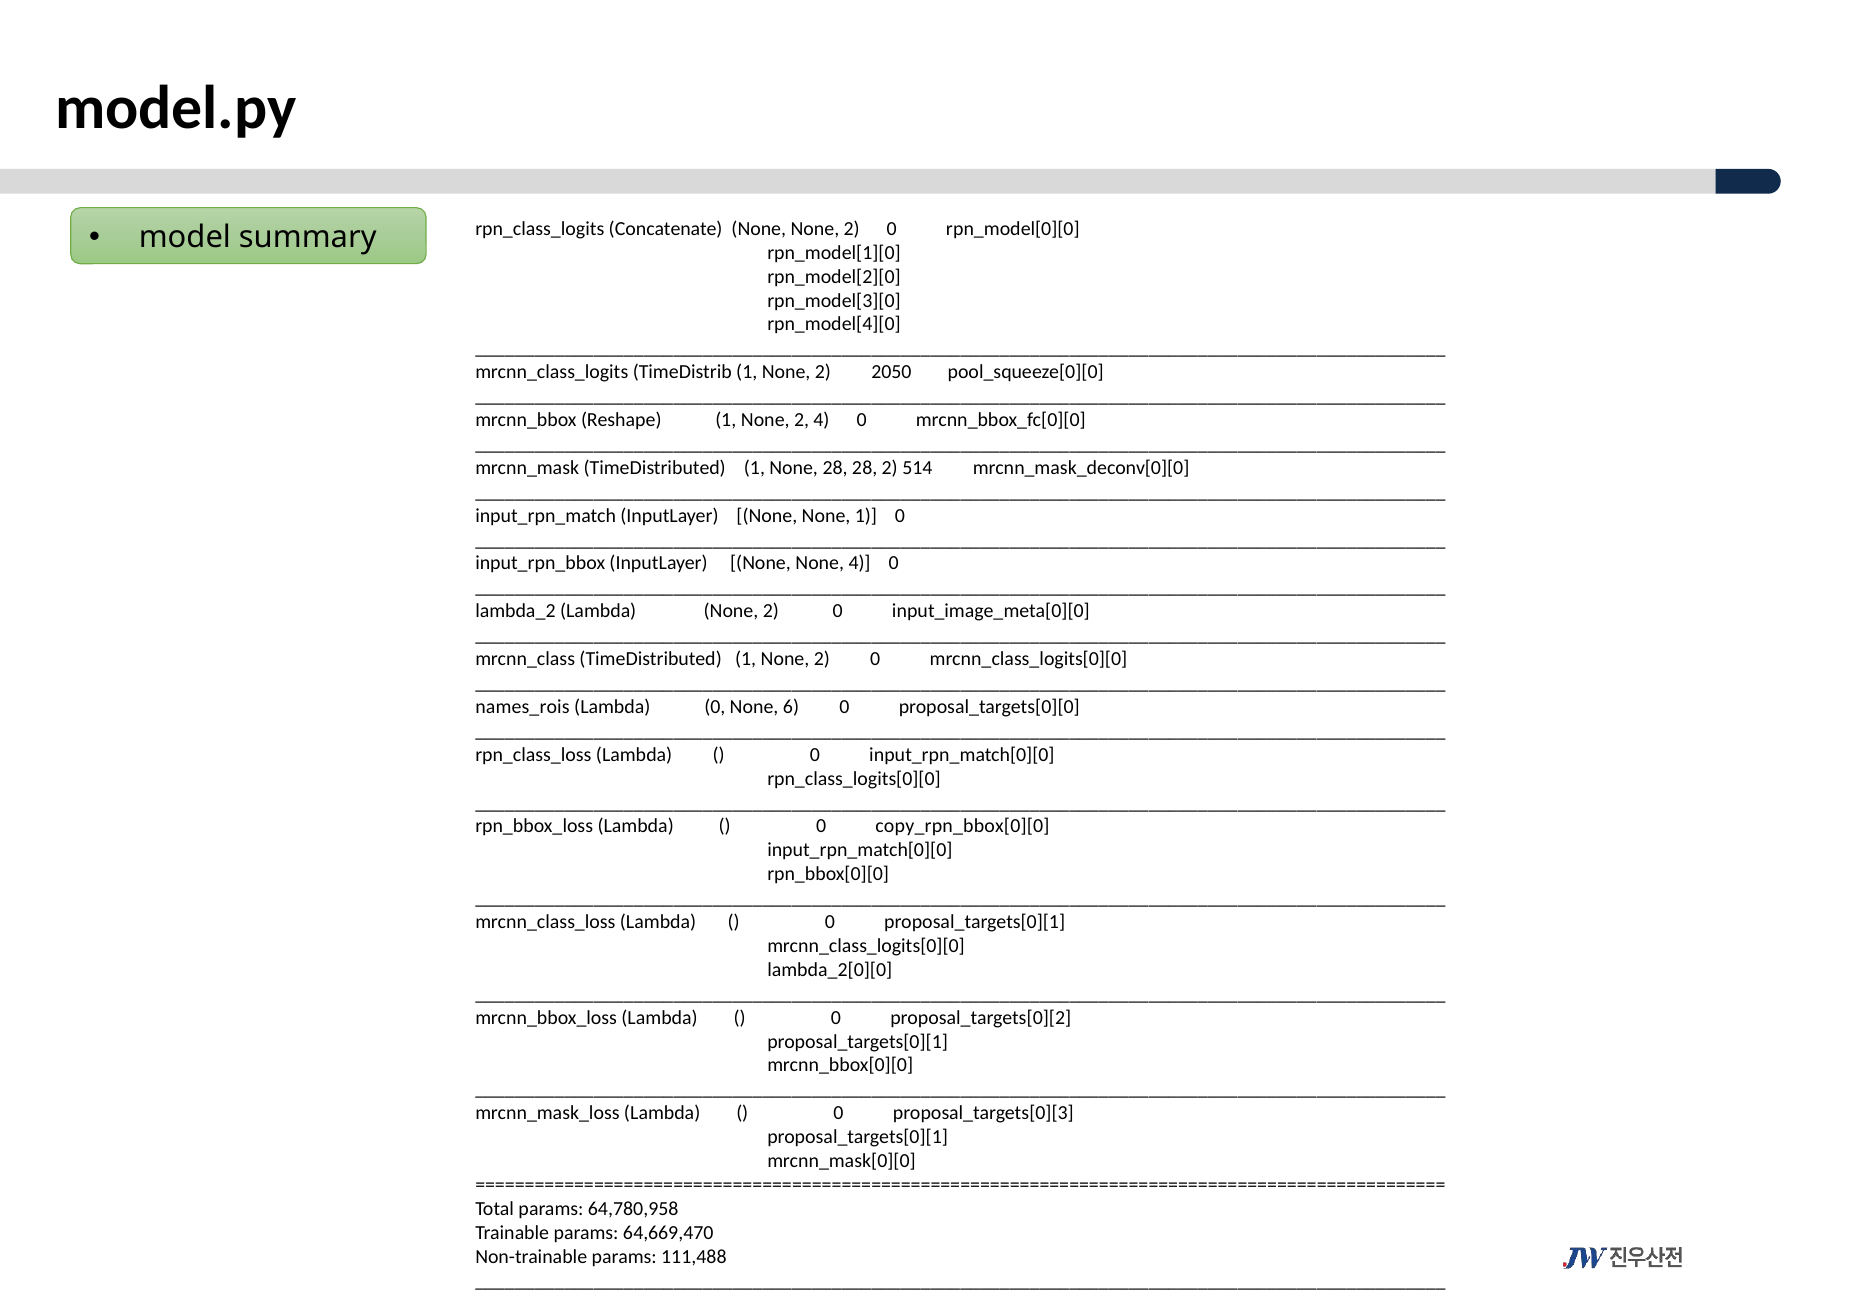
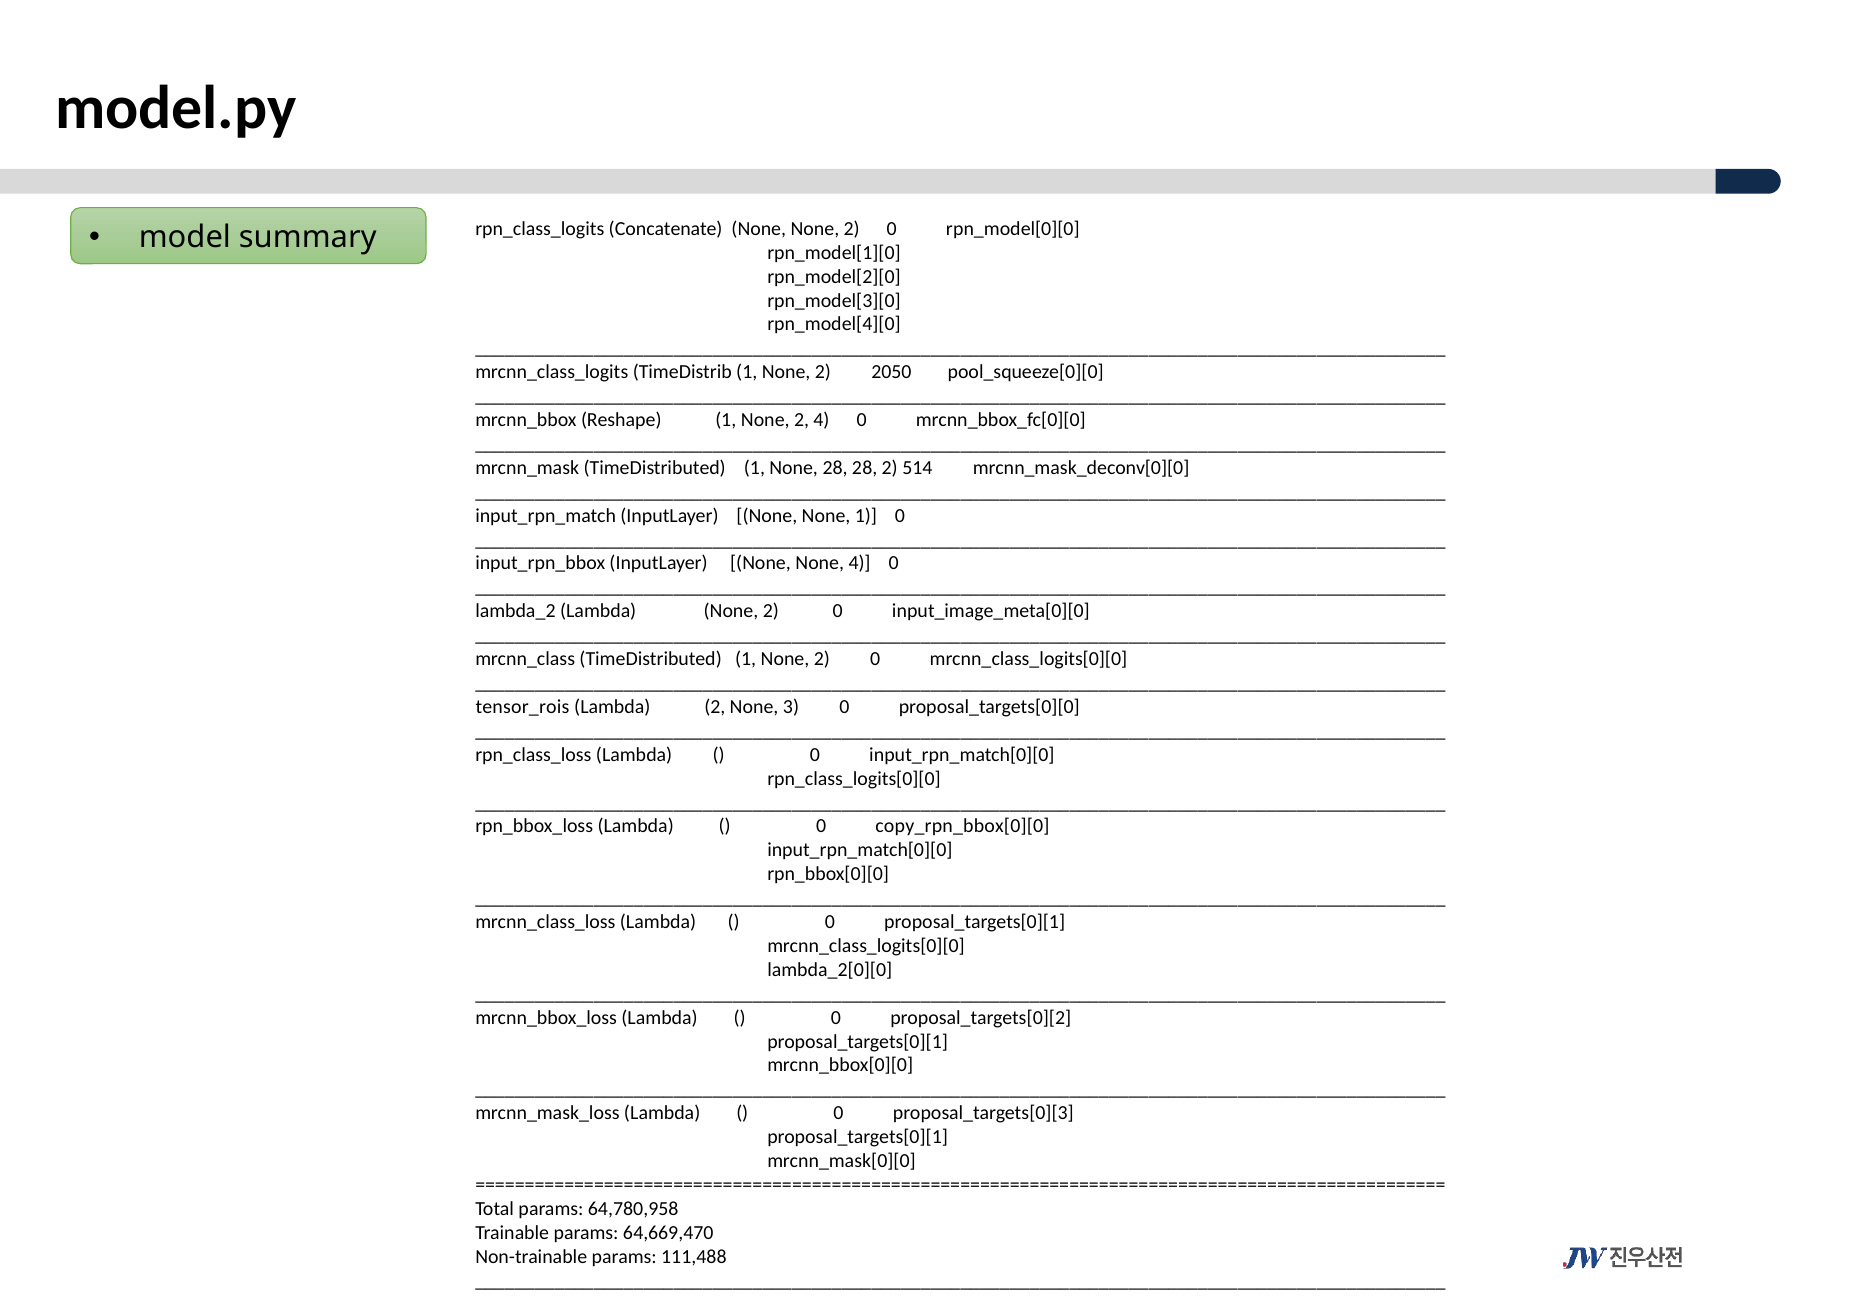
names_rois: names_rois -> tensor_rois (522, 707)
Lambda 0: 0 -> 2 (715, 707)
6: 6 -> 3 (791, 707)
